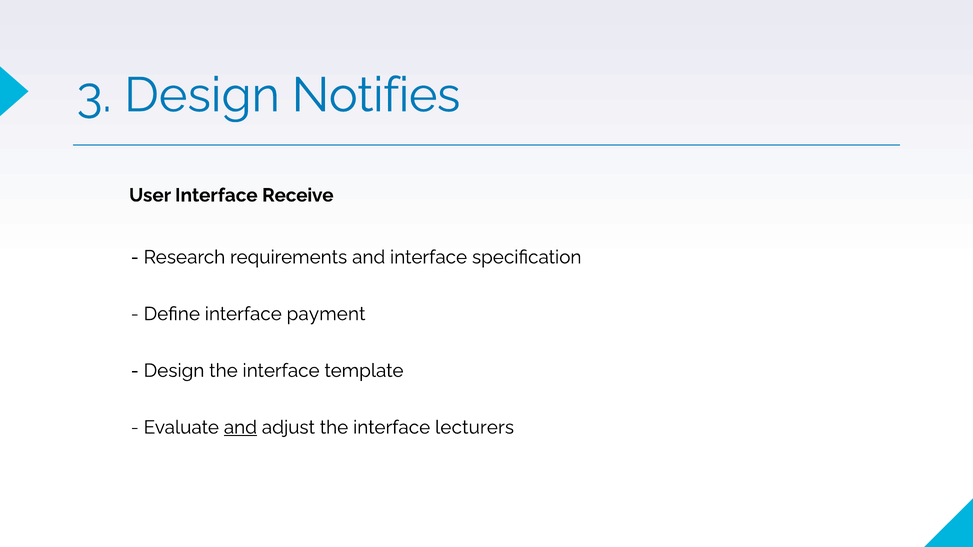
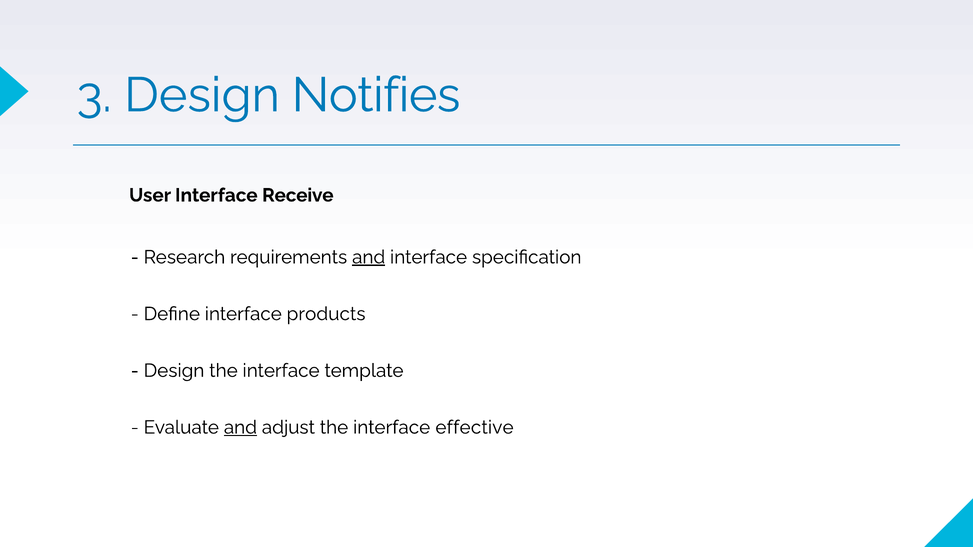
and underline: none -> present (369, 257)
payment: payment -> products (326, 314)
lecturers: lecturers -> effective (474, 428)
